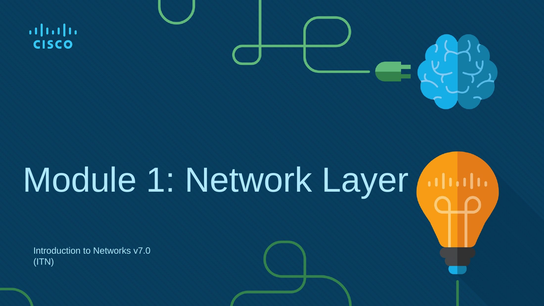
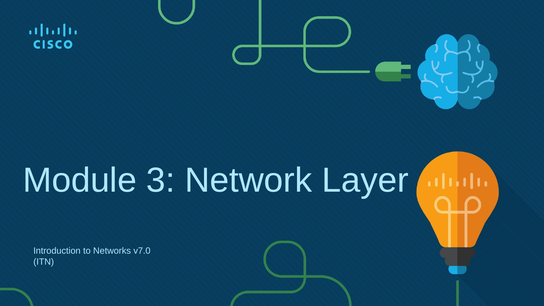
1: 1 -> 3 (161, 180)
